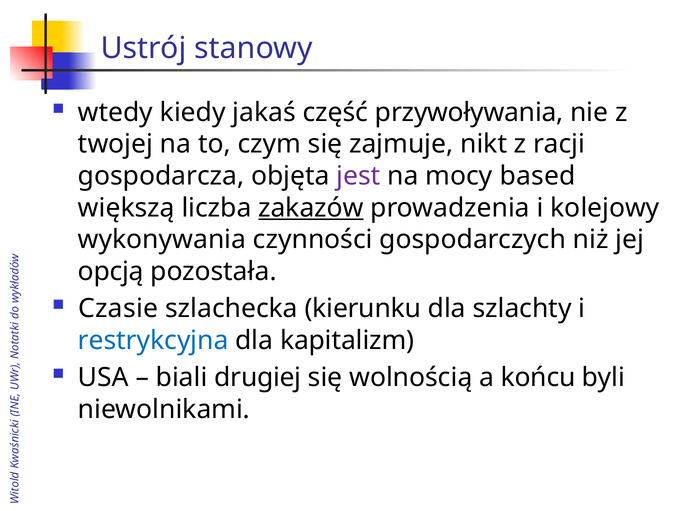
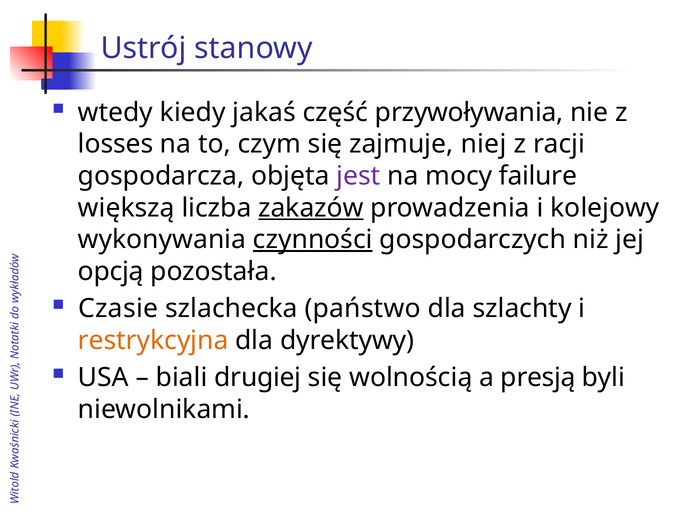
twojej: twojej -> losses (116, 144)
nikt: nikt -> niej (484, 144)
based: based -> failure (538, 176)
czynności underline: none -> present (313, 240)
kierunku: kierunku -> państwo (363, 309)
restrykcyjna colour: blue -> orange (153, 341)
kapitalizm: kapitalizm -> dyrektywy (347, 341)
końcu: końcu -> presją (538, 378)
